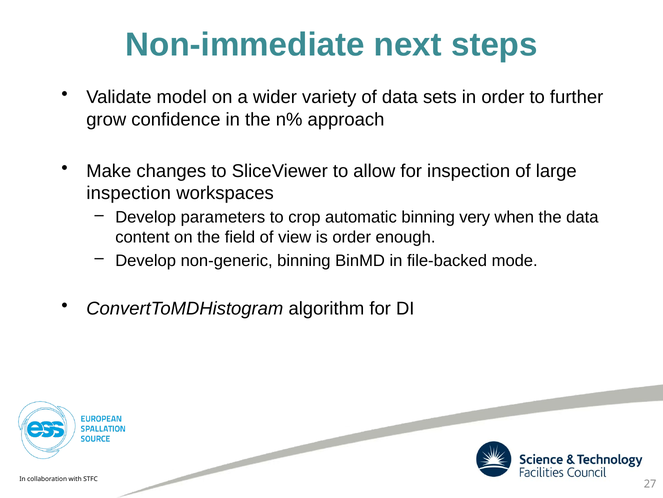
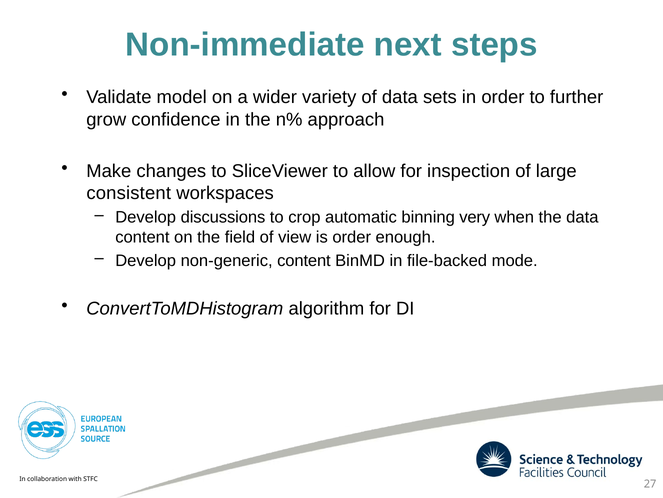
inspection: inspection -> consistent (129, 193)
parameters: parameters -> discussions (223, 217)
non-generic binning: binning -> content (304, 260)
